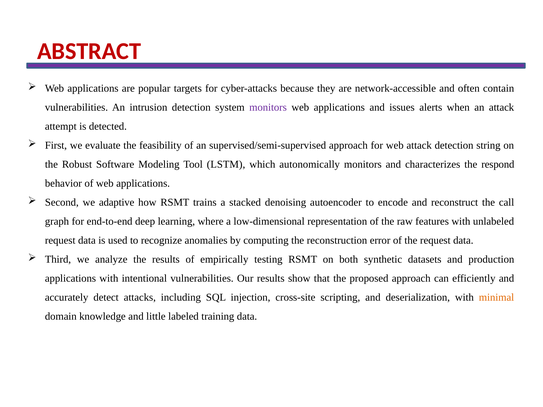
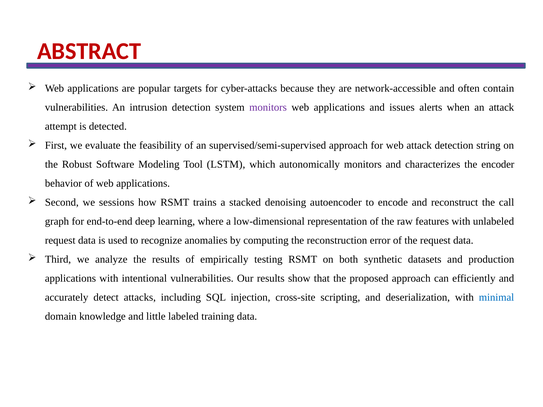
respond: respond -> encoder (498, 165)
adaptive: adaptive -> sessions (117, 203)
minimal colour: orange -> blue (497, 298)
